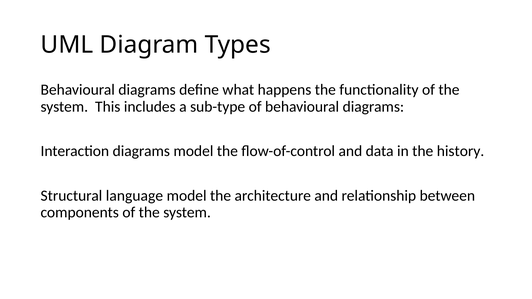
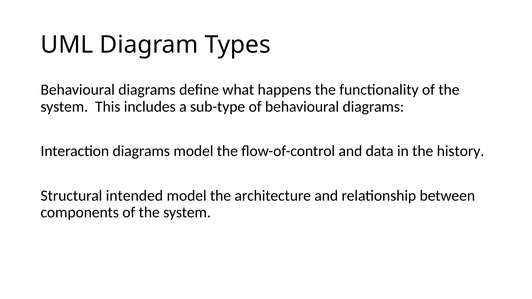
language: language -> intended (134, 196)
